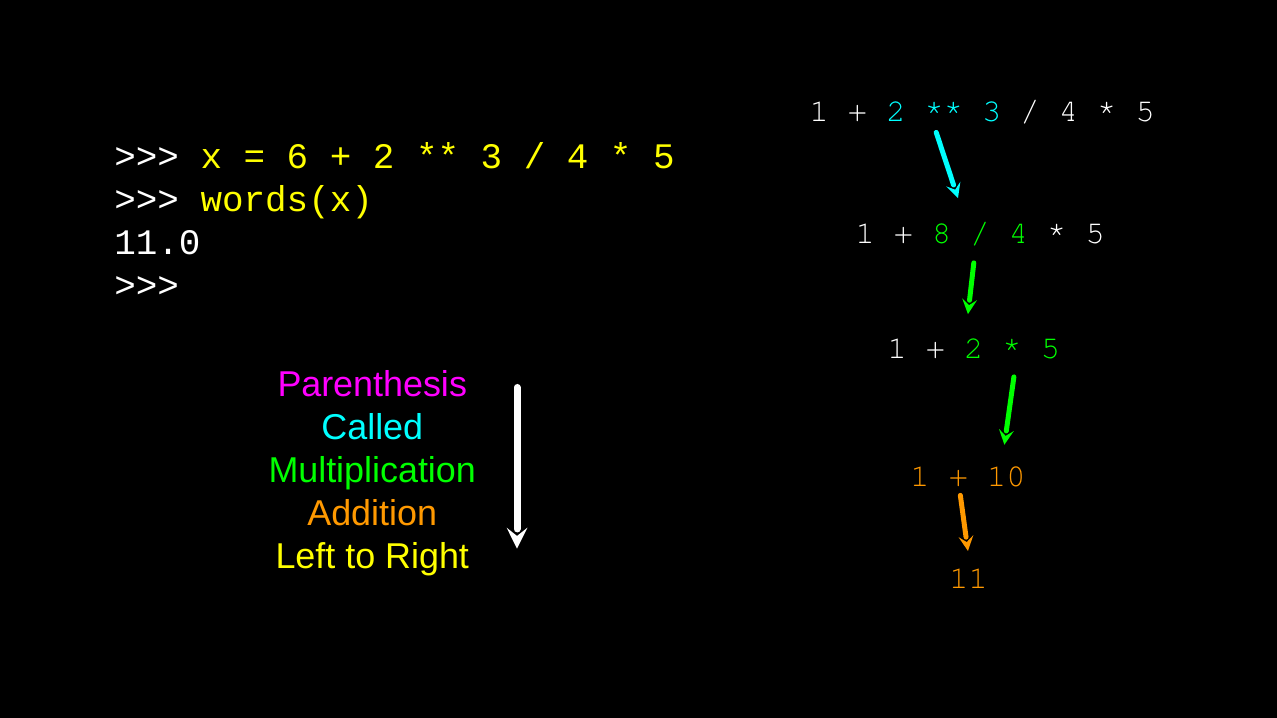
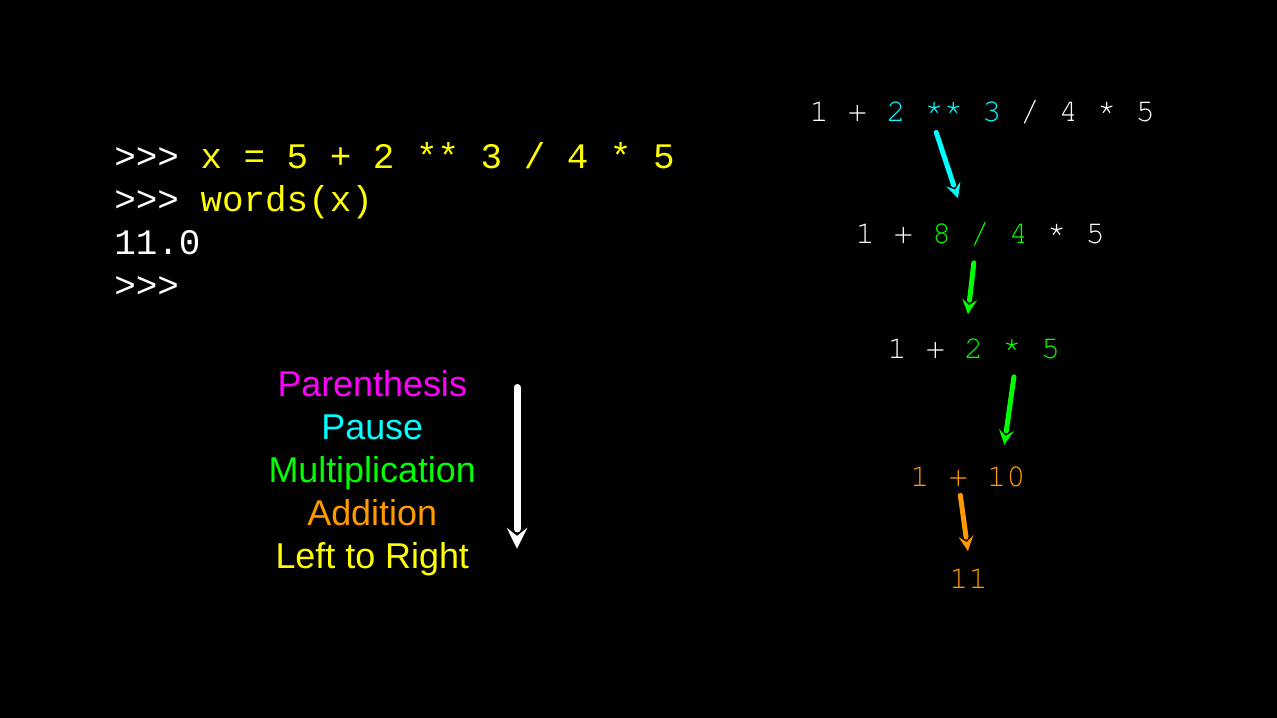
6: 6 -> 5 (298, 157)
Called: Called -> Pause (372, 428)
